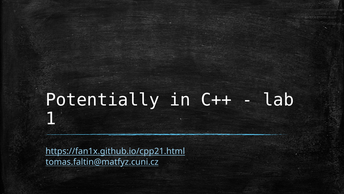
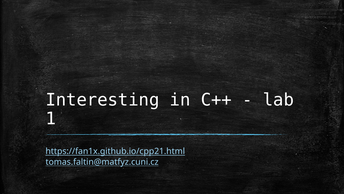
Potentially: Potentially -> Interesting (102, 100)
